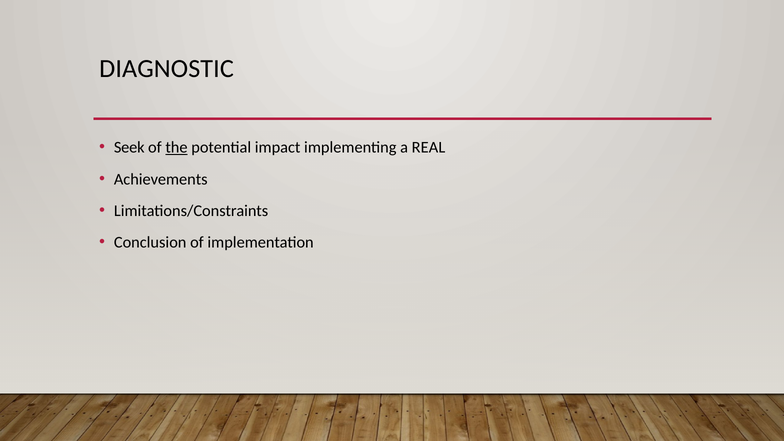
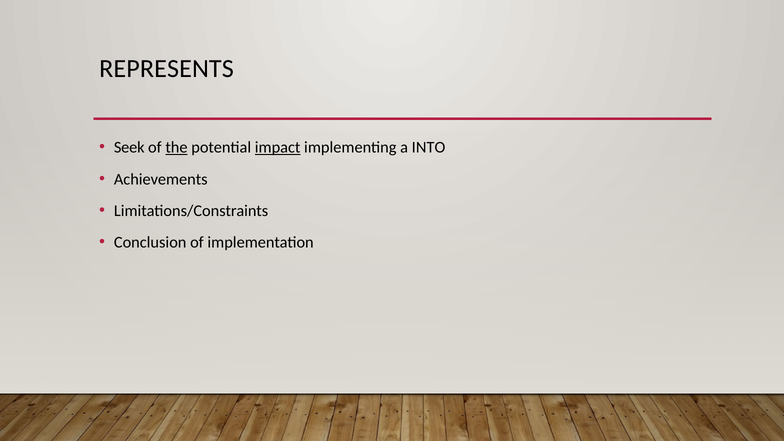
DIAGNOSTIC: DIAGNOSTIC -> REPRESENTS (167, 69)
impact underline: none -> present (278, 147)
REAL: REAL -> INTO (429, 147)
